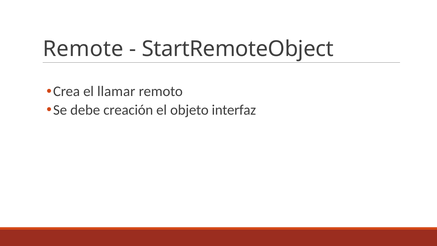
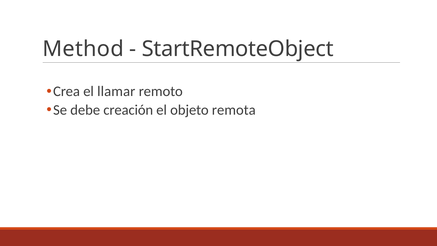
Remote: Remote -> Method (83, 49)
interfaz: interfaz -> remota (234, 110)
